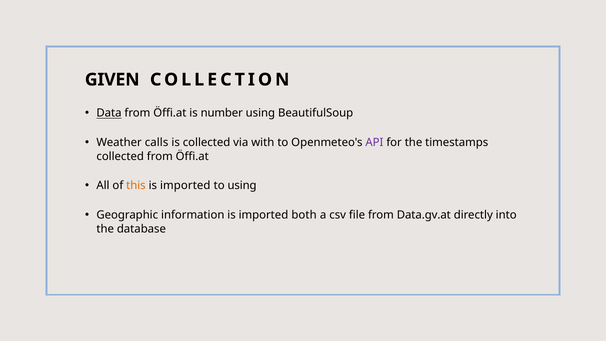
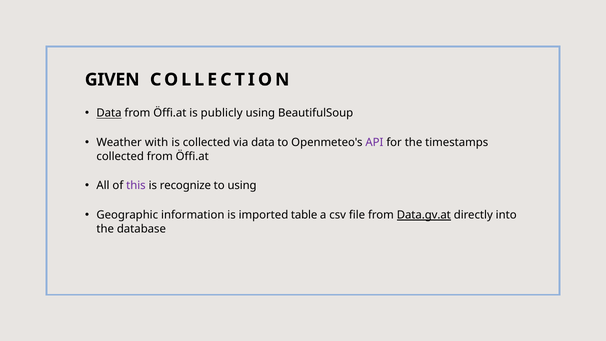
number: number -> publicly (222, 113)
calls: calls -> with (157, 143)
via with: with -> data (263, 143)
this colour: orange -> purple (136, 186)
imported: imported -> recognize (185, 186)
both: both -> table (304, 215)
Data.gv.at underline: none -> present (424, 215)
